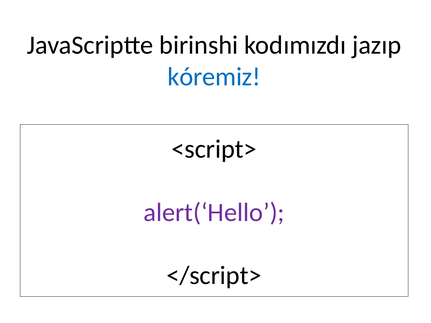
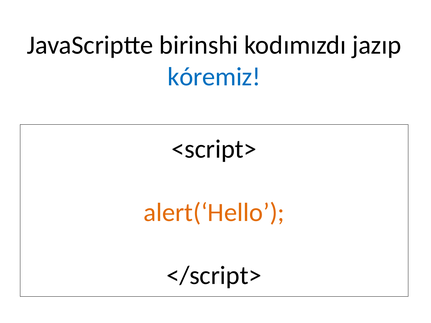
alert(‘Hello colour: purple -> orange (214, 213)
